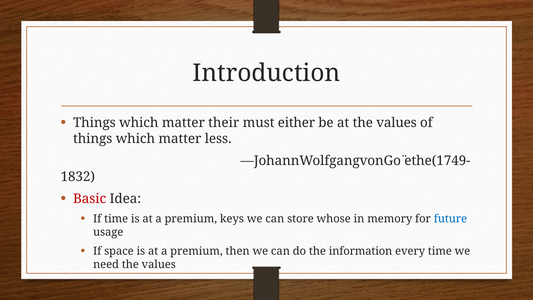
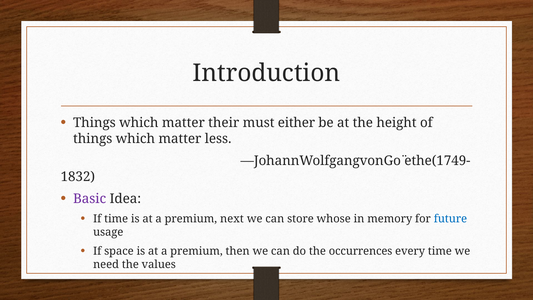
at the values: values -> height (396, 123)
Basic colour: red -> purple (90, 199)
keys: keys -> next (232, 219)
information: information -> occurrences (361, 251)
